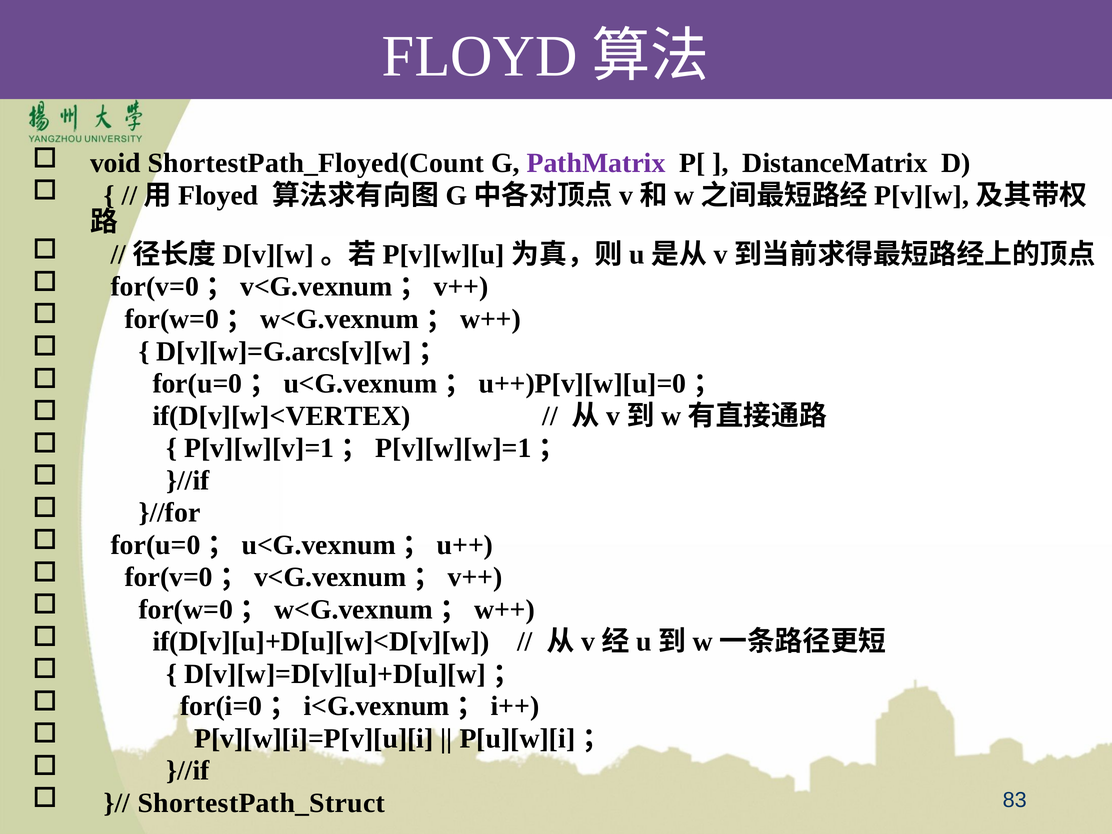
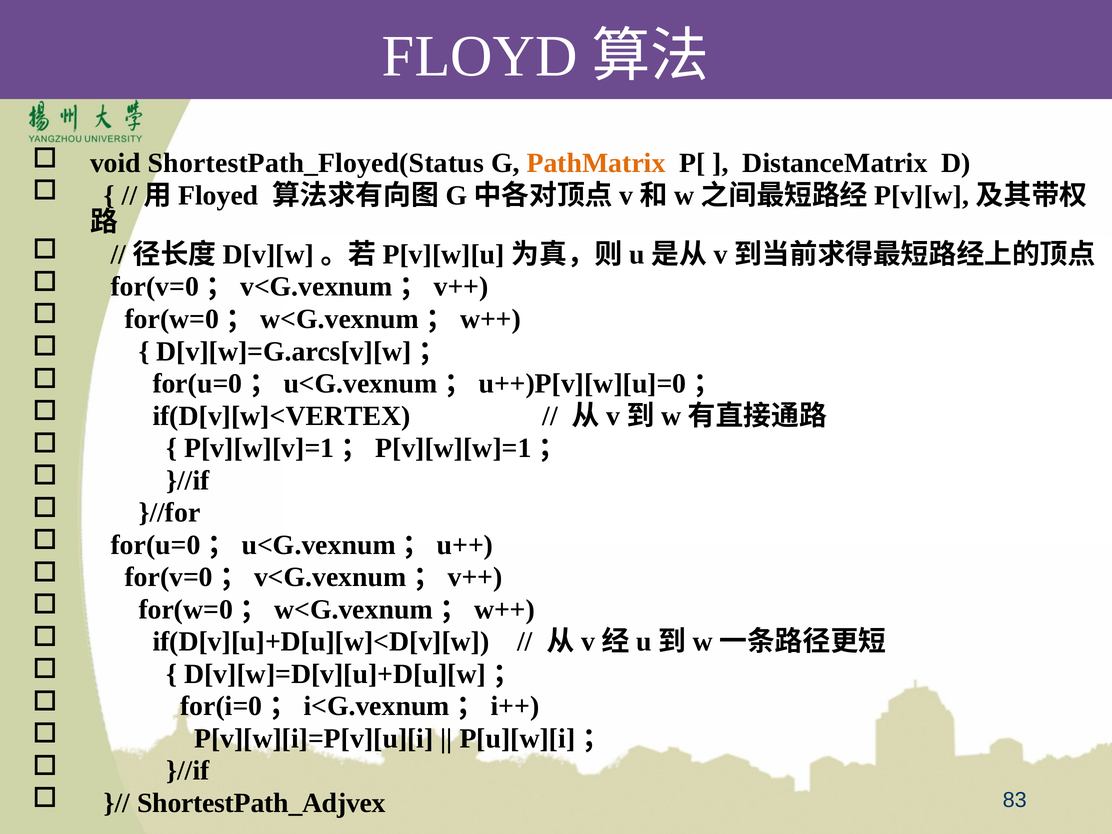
ShortestPath_Floyed(Count: ShortestPath_Floyed(Count -> ShortestPath_Floyed(Status (316, 163)
PathMatrix colour: purple -> orange (596, 163)
ShortestPath_Struct: ShortestPath_Struct -> ShortestPath_Adjvex (261, 803)
